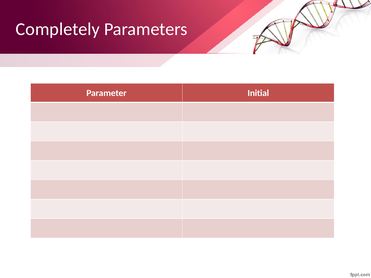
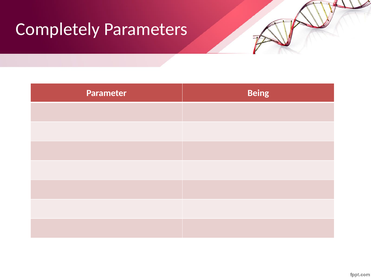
Initial: Initial -> Being (258, 93)
